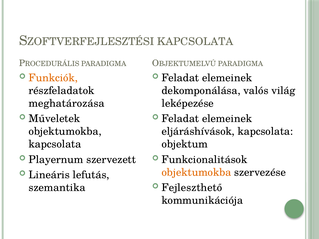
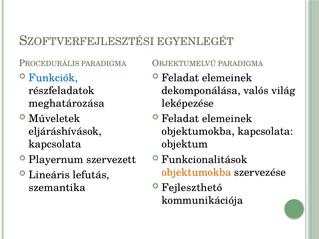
KAPCSOLATA: KAPCSOLATA -> EGYENLEGÉT (195, 42)
Funkciók colour: orange -> blue (53, 78)
objektumokba: objektumokba -> eljáráshívások (65, 132)
eljáráshívások: eljáráshívások -> objektumokba (198, 132)
